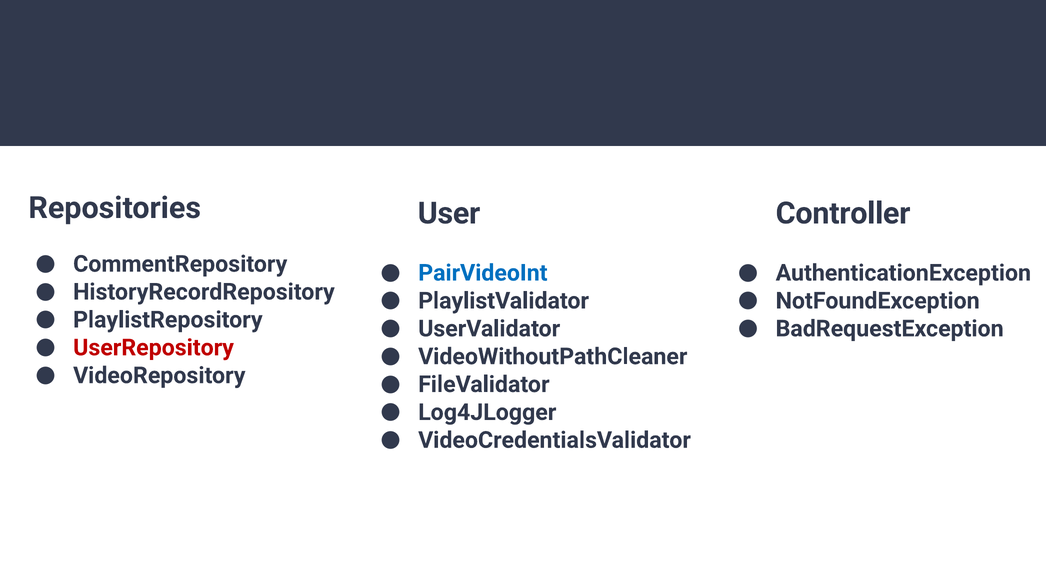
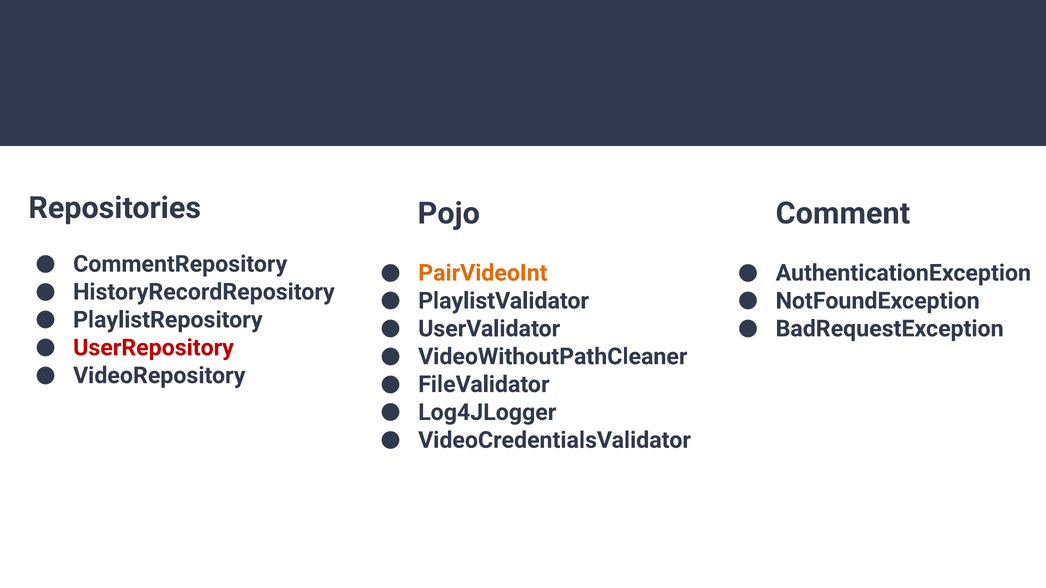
User: User -> Pojo (449, 214)
Controller: Controller -> Comment (843, 214)
PairVideoInt colour: blue -> orange (483, 273)
